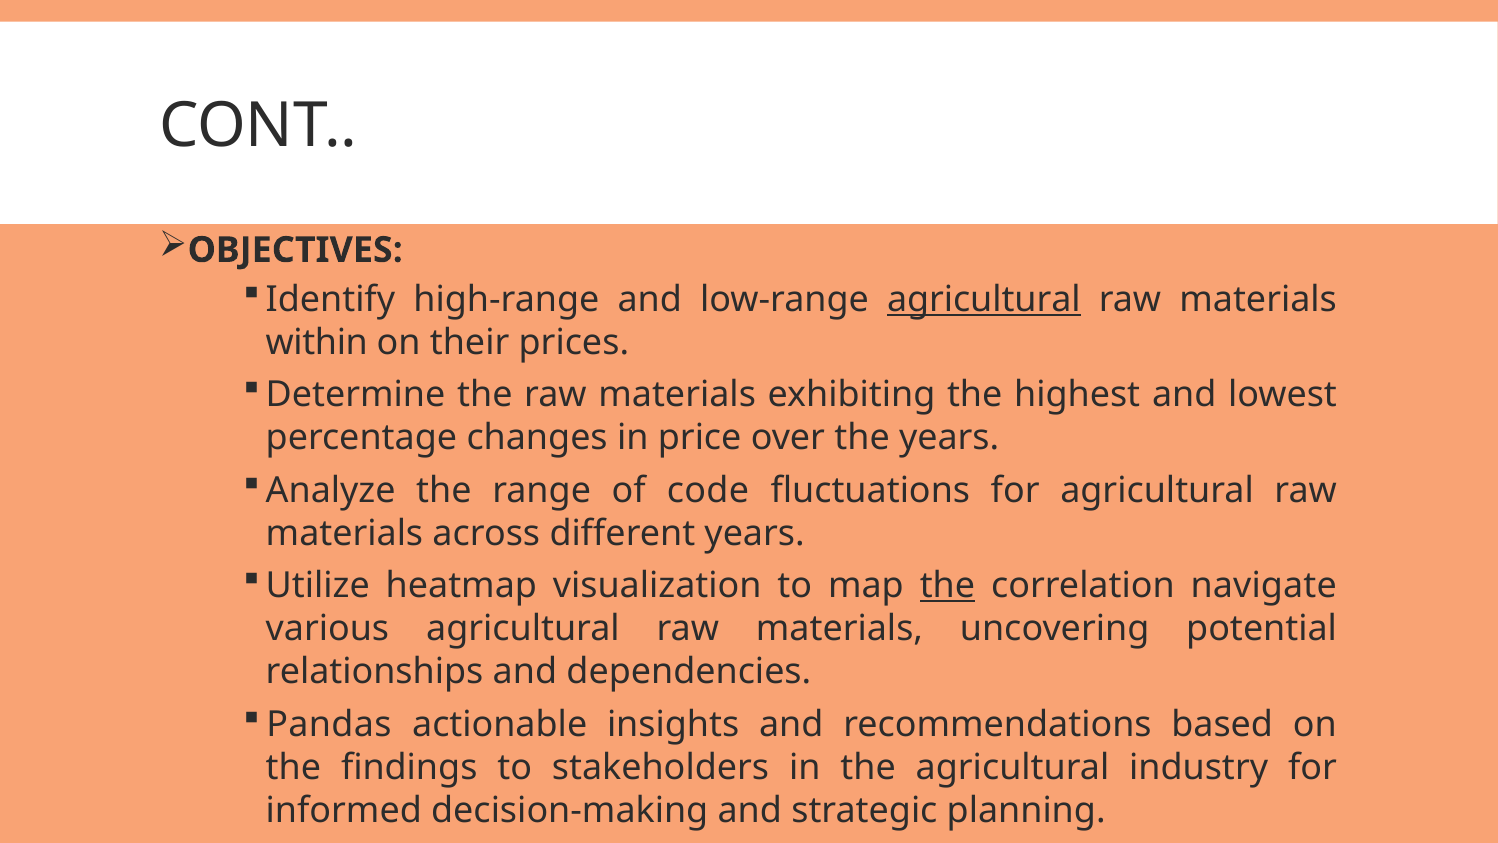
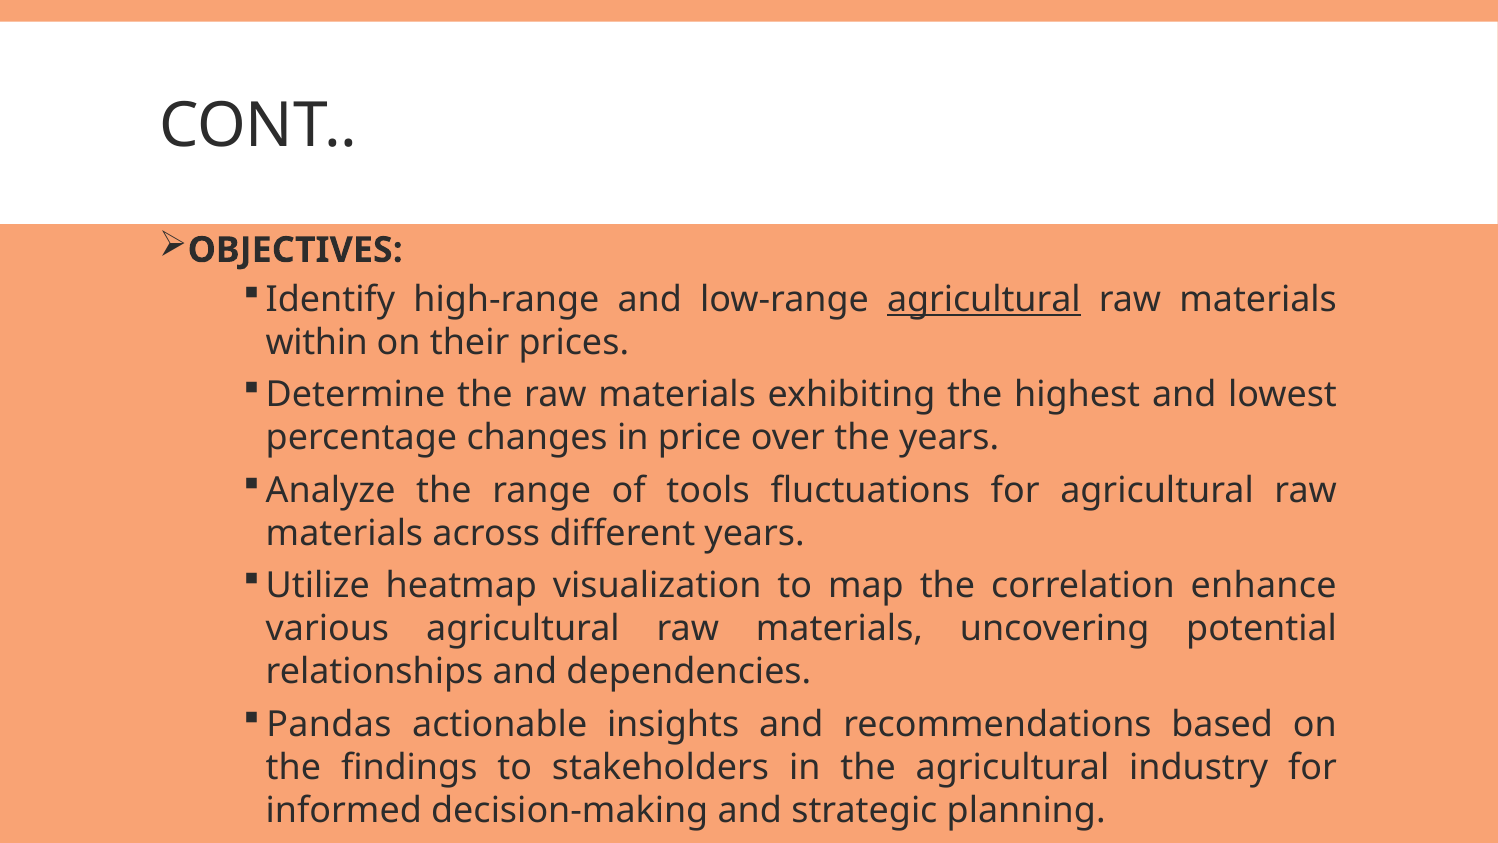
code: code -> tools (708, 490)
the underline: present -> none (947, 586)
navigate: navigate -> enhance (1264, 586)
